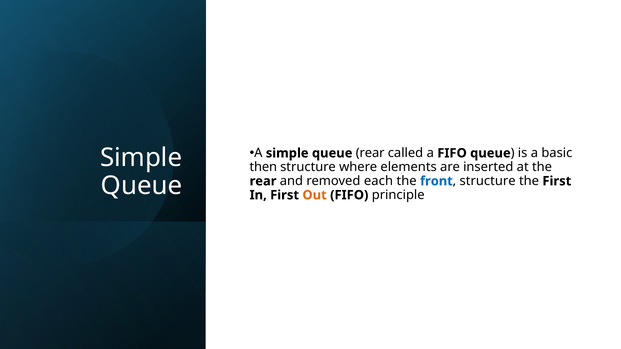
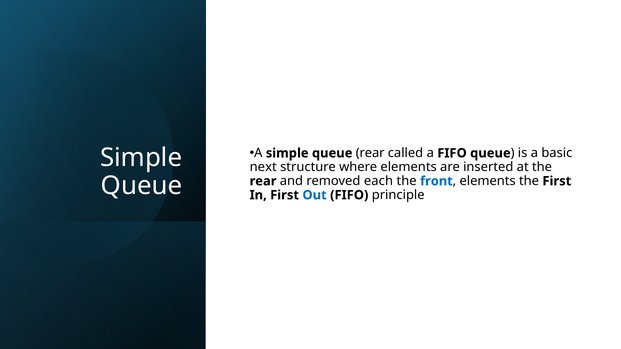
then: then -> next (263, 167)
structure: structure -> elements (488, 181)
Out colour: orange -> blue (315, 195)
